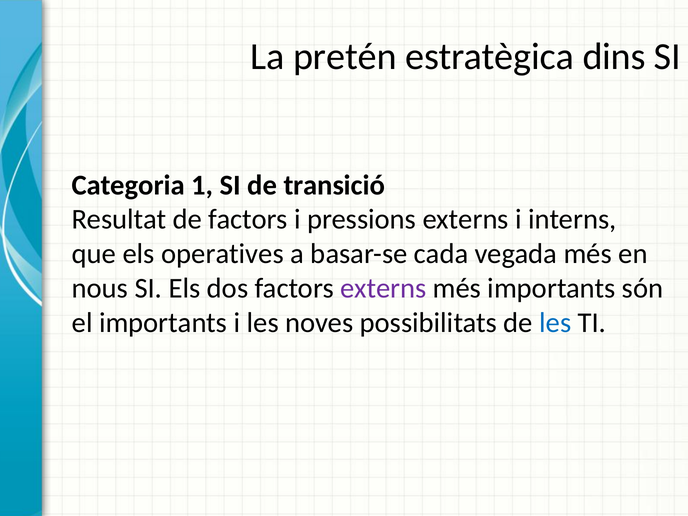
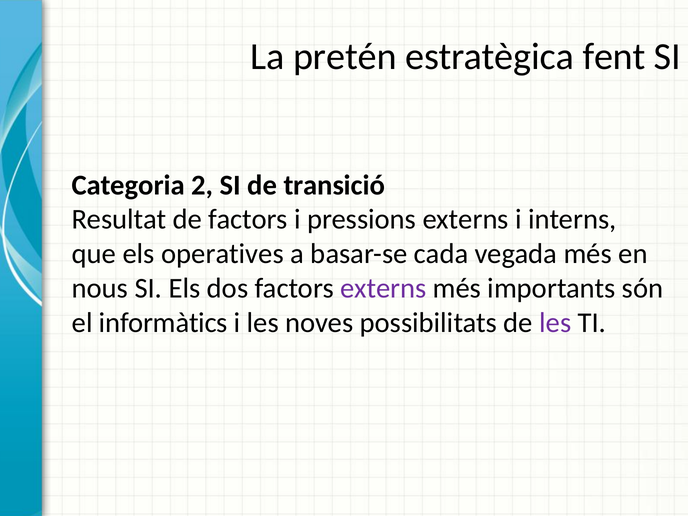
dins: dins -> fent (614, 57)
1: 1 -> 2 (202, 185)
el importants: importants -> informàtics (163, 323)
les colour: blue -> purple (555, 323)
